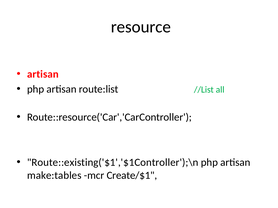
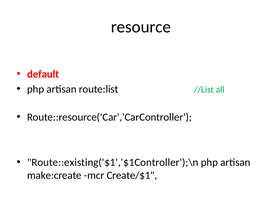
artisan: artisan -> default (43, 74)
make:tables: make:tables -> make:create (54, 176)
